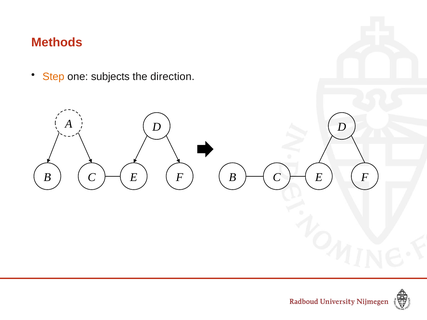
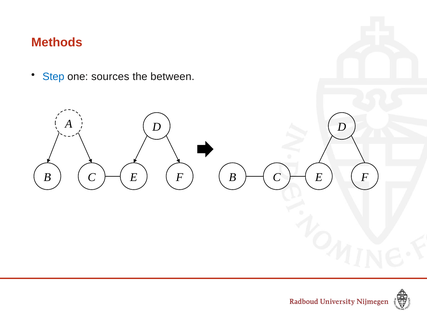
Step colour: orange -> blue (53, 77)
subjects: subjects -> sources (110, 77)
direction: direction -> between (172, 77)
